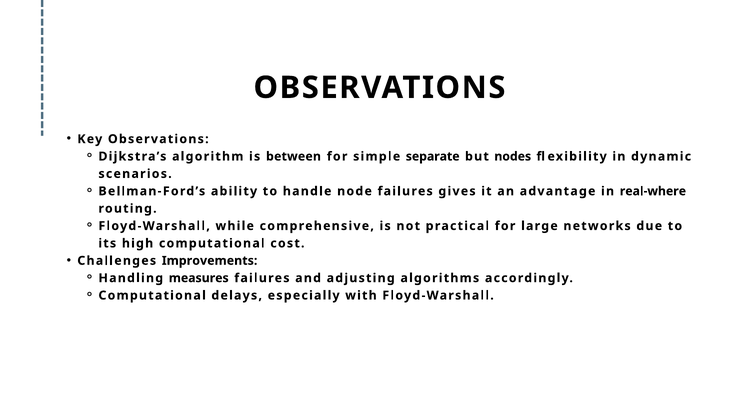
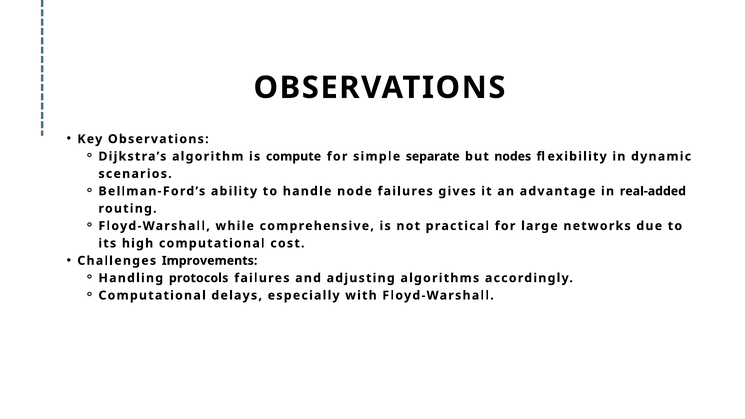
between: between -> compute (294, 156)
real-where: real-where -> real-added (653, 191)
measures: measures -> protocols (199, 278)
